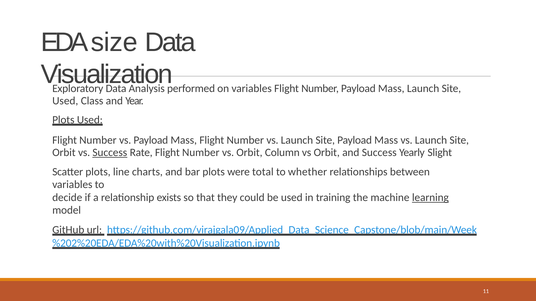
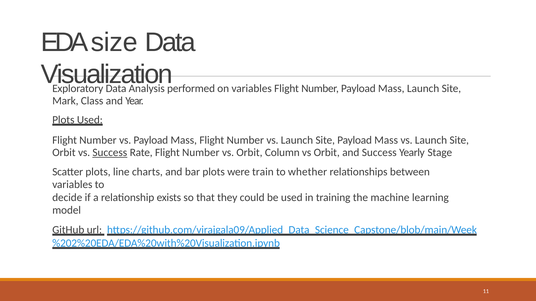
Used: Used -> Mark (65, 101)
Slight: Slight -> Stage (440, 153)
total: total -> train (263, 172)
learning underline: present -> none (430, 198)
